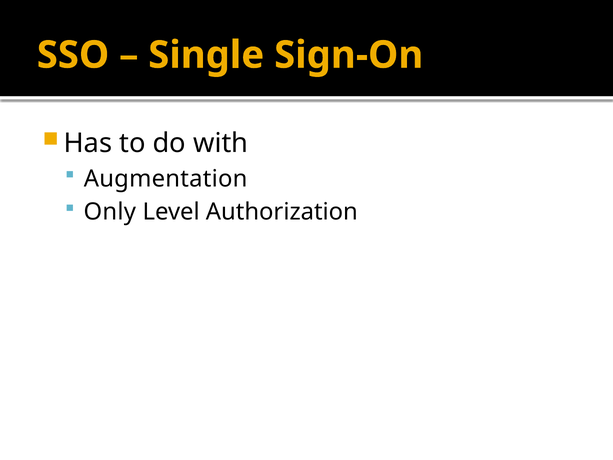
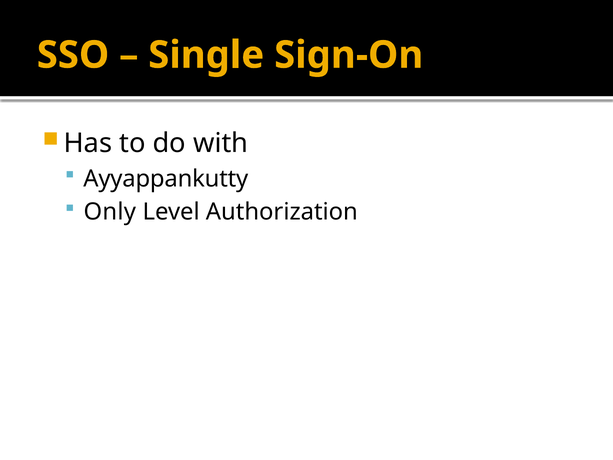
Augmentation: Augmentation -> Ayyappankutty (166, 179)
